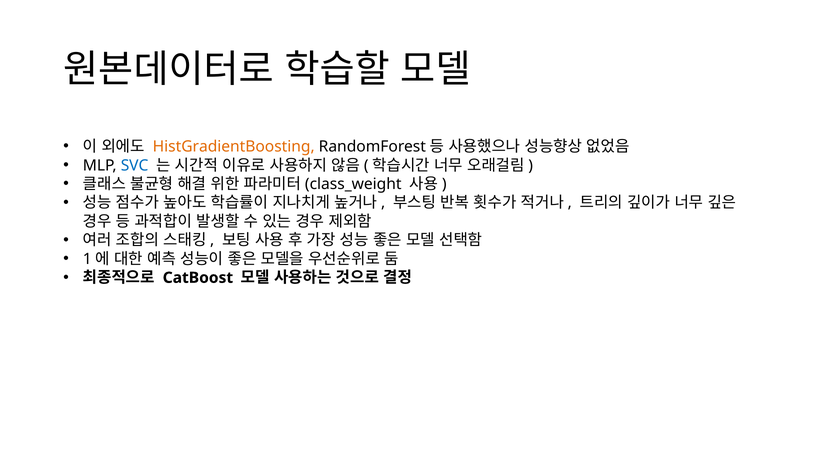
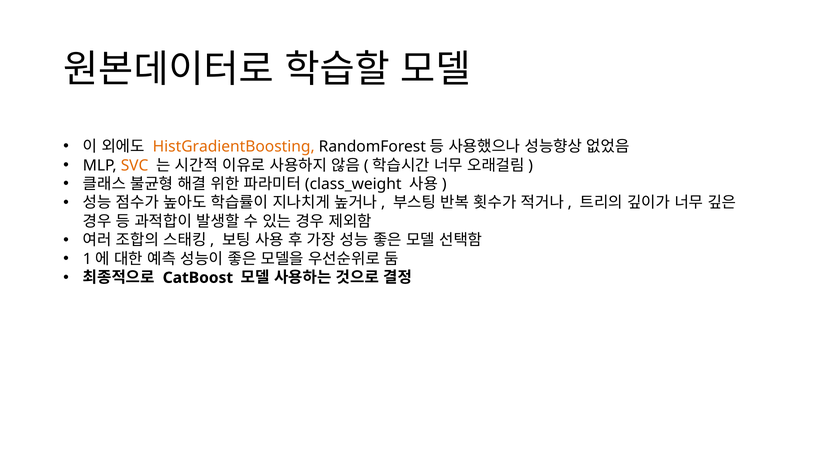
SVC colour: blue -> orange (135, 165)
